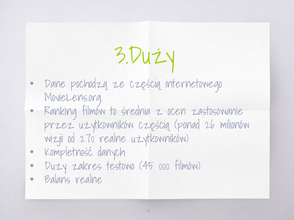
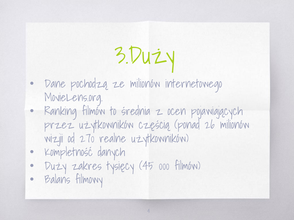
ze częścią: częścią -> milionów (145, 84)
zastosowanie: zastosowanie -> pojawiających (217, 112)
testowo: testowo -> tysięcy (120, 166)
Balans realne: realne -> filmowy (89, 180)
